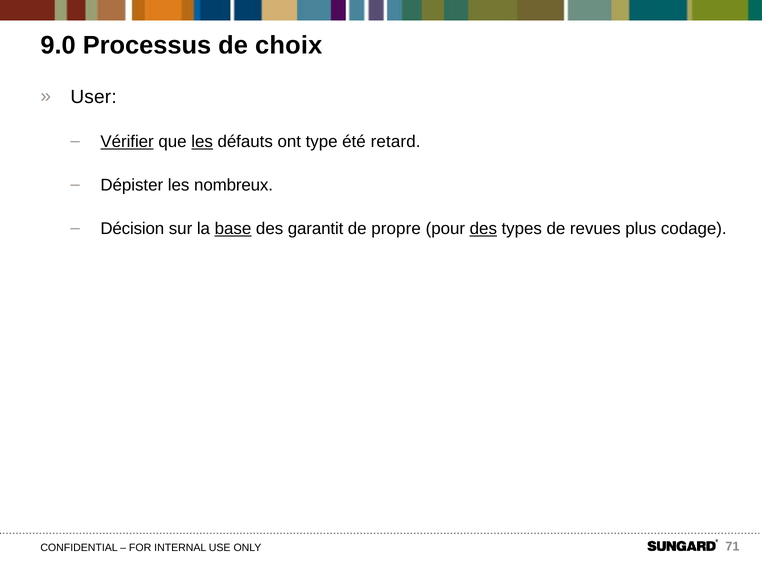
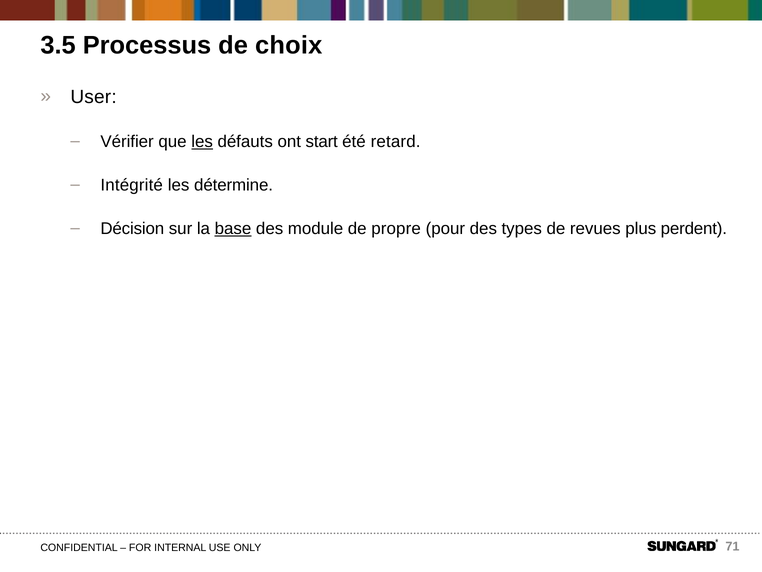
9.0: 9.0 -> 3.5 (58, 45)
Vérifier underline: present -> none (127, 141)
type: type -> start (322, 141)
Dépister: Dépister -> Intégrité (132, 185)
nombreux: nombreux -> détermine (234, 185)
garantit: garantit -> module (316, 229)
des underline: present -> none (483, 229)
codage: codage -> perdent (694, 229)
